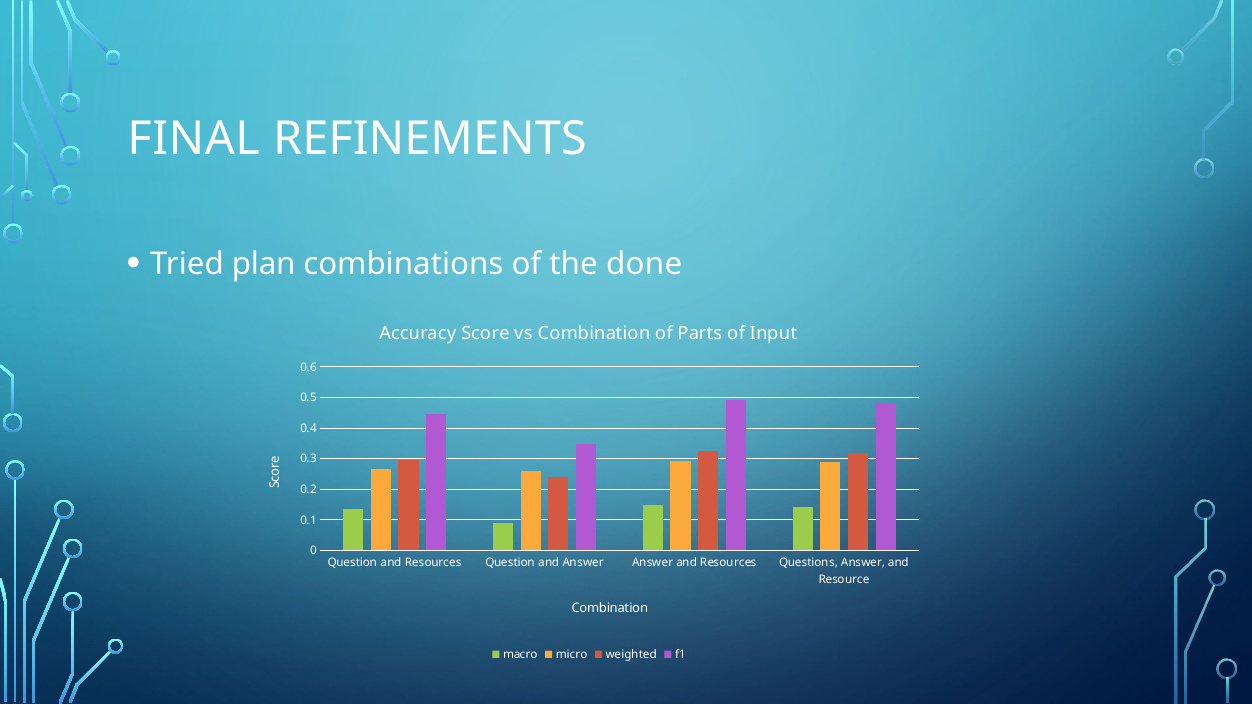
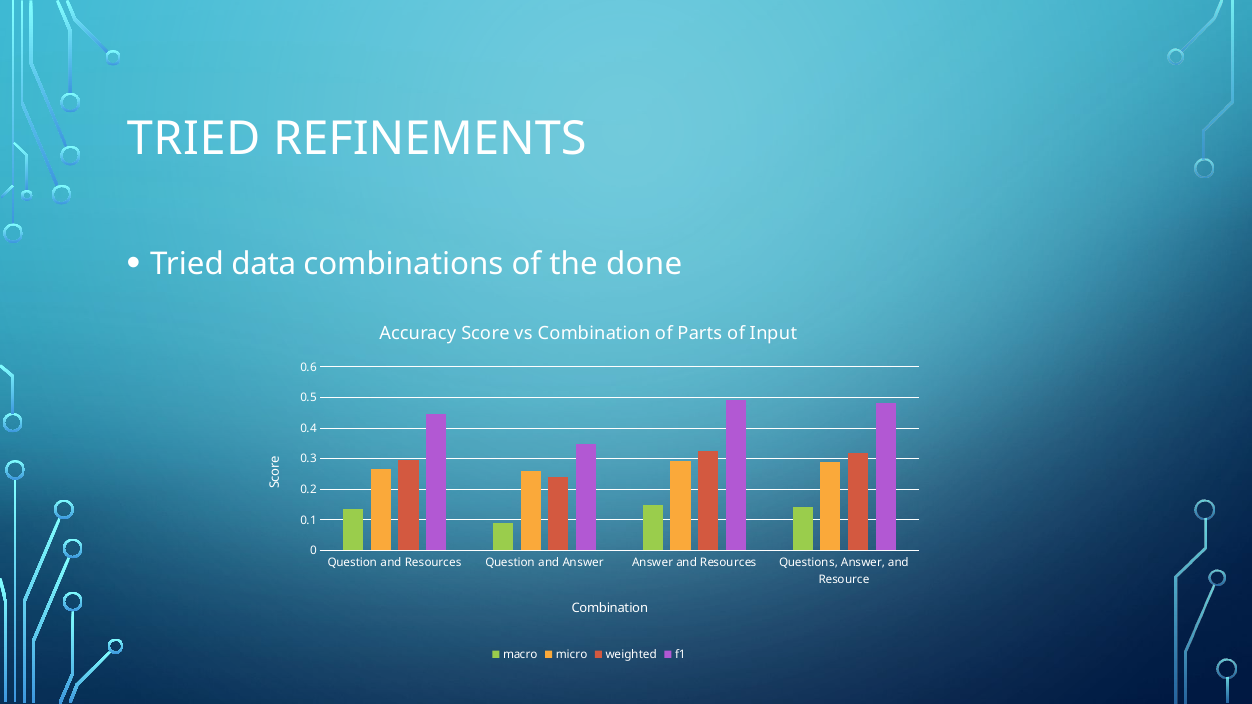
FINAL: FINAL -> TRIED (194, 139)
plan: plan -> data (264, 264)
